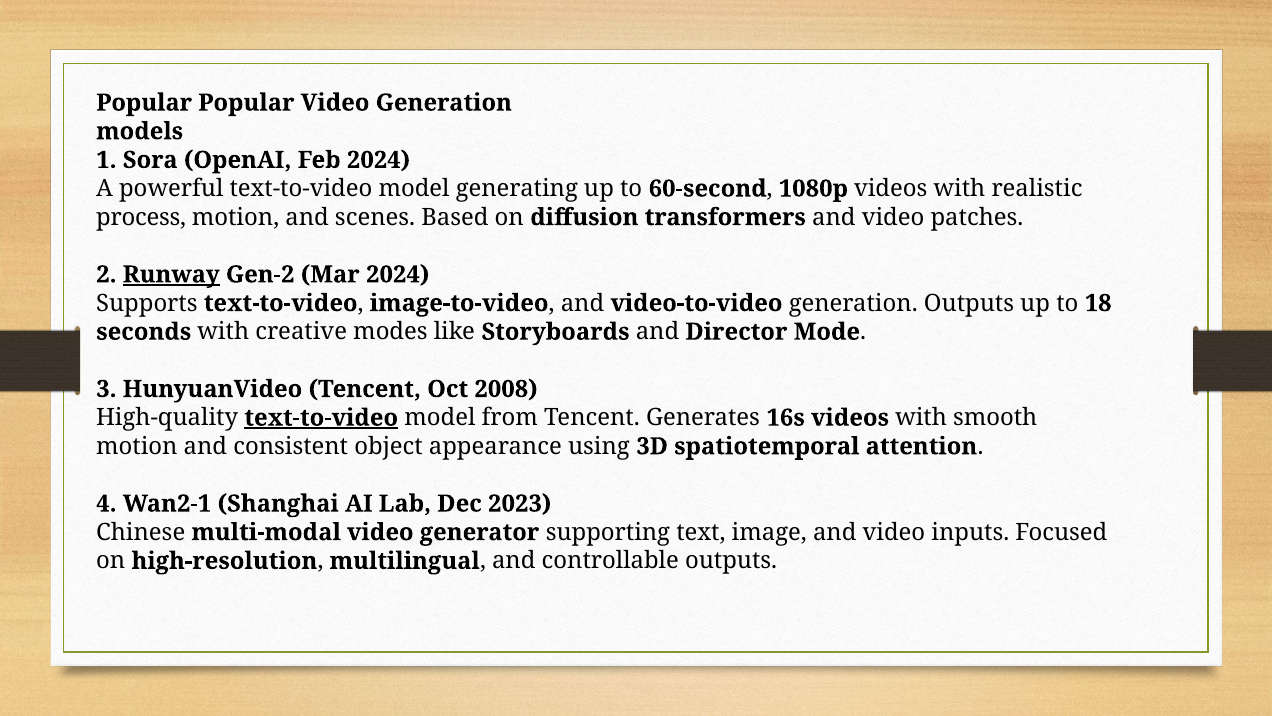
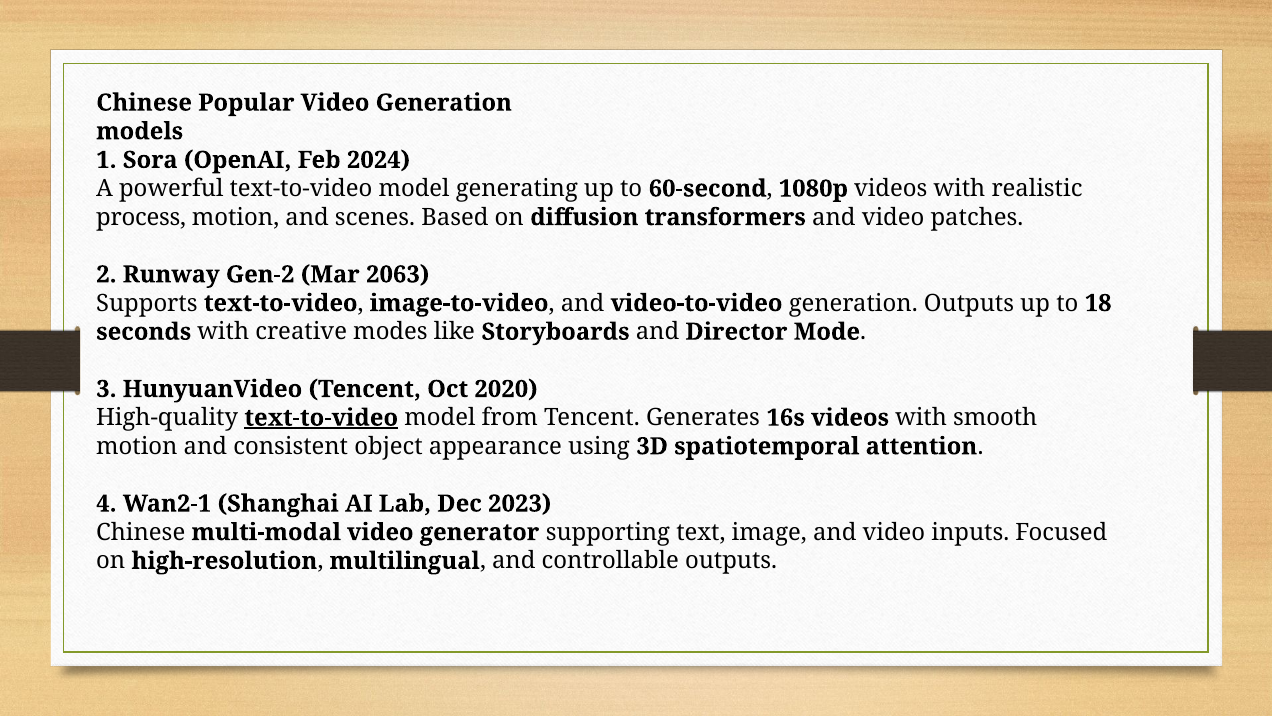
Popular: Popular -> Chinese (144, 103)
Runway underline: present -> none (171, 274)
Mar 2024: 2024 -> 2063 (398, 274)
2008: 2008 -> 2020 (506, 389)
